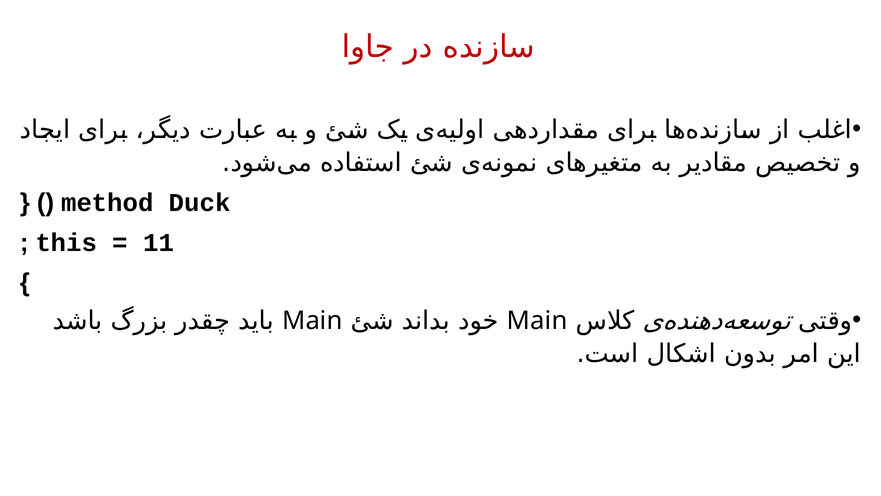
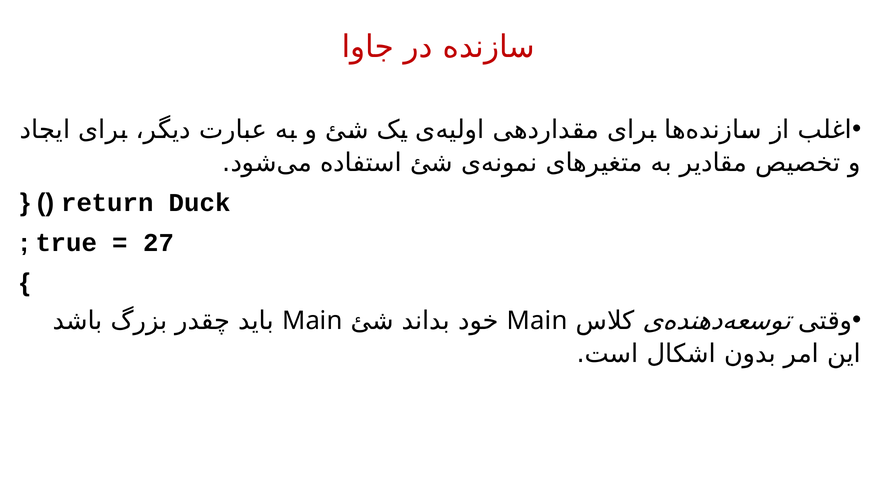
method: method -> return (107, 203)
this: this -> true (66, 243)
11: 11 -> 27 (159, 243)
